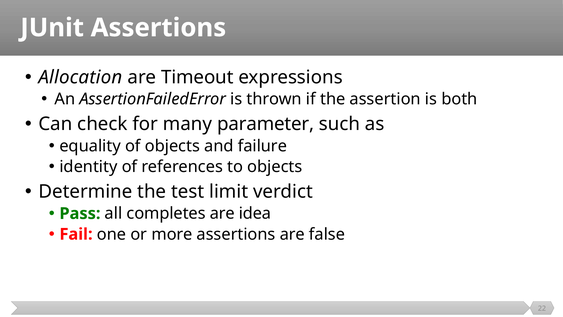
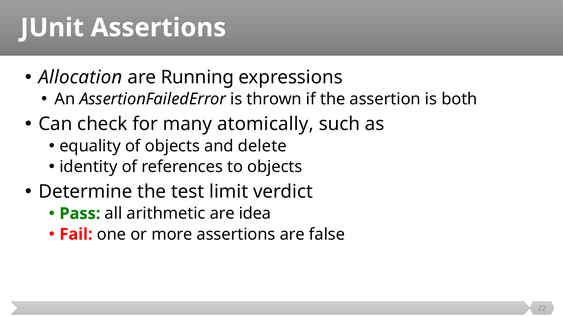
Timeout: Timeout -> Running (197, 77)
parameter: parameter -> atomically (265, 124)
failure: failure -> delete (262, 146)
completes: completes -> arithmetic (166, 213)
